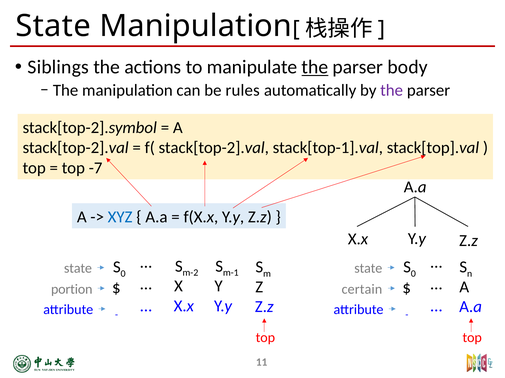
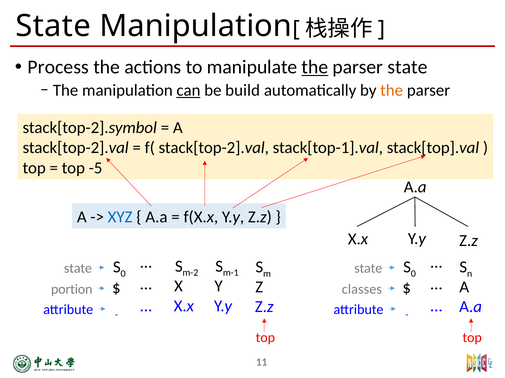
Siblings: Siblings -> Process (58, 67)
body: body -> state (408, 67)
can underline: none -> present (188, 90)
rules: rules -> build (243, 90)
the colour: purple -> orange (392, 90)
-7: -7 -> -5 (96, 168)
certain: certain -> classes (362, 290)
